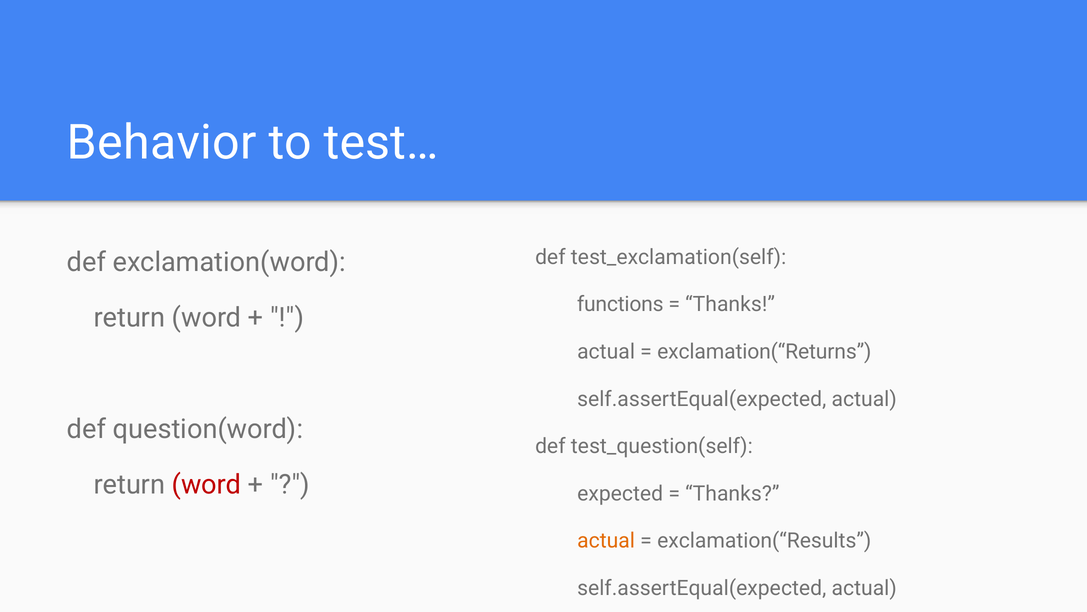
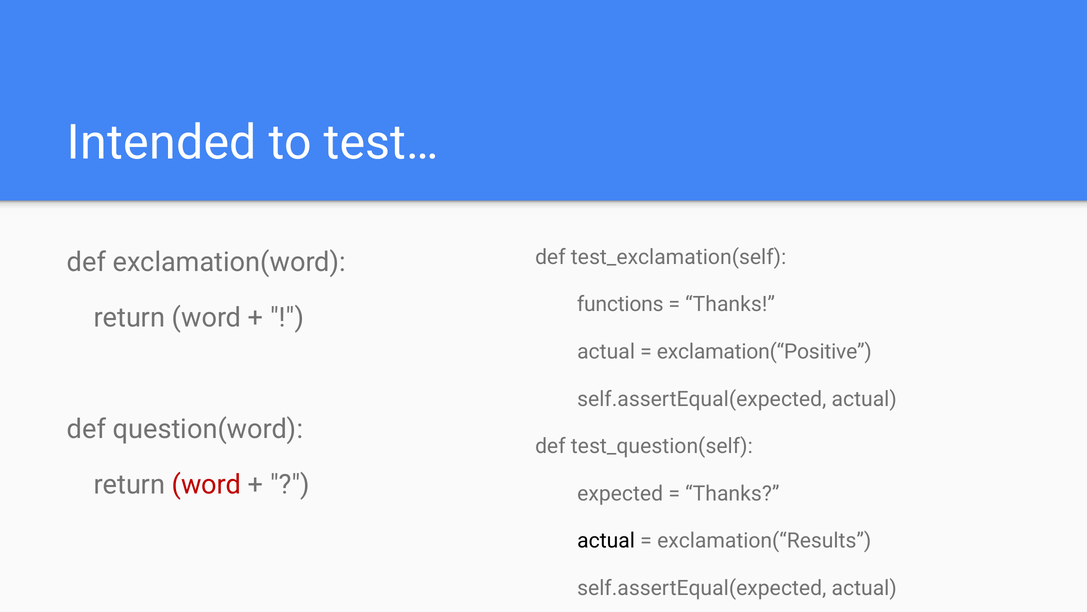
Behavior: Behavior -> Intended (162, 143)
exclamation(“Returns: exclamation(“Returns -> exclamation(“Positive (764, 351)
actual colour: orange -> black (606, 540)
